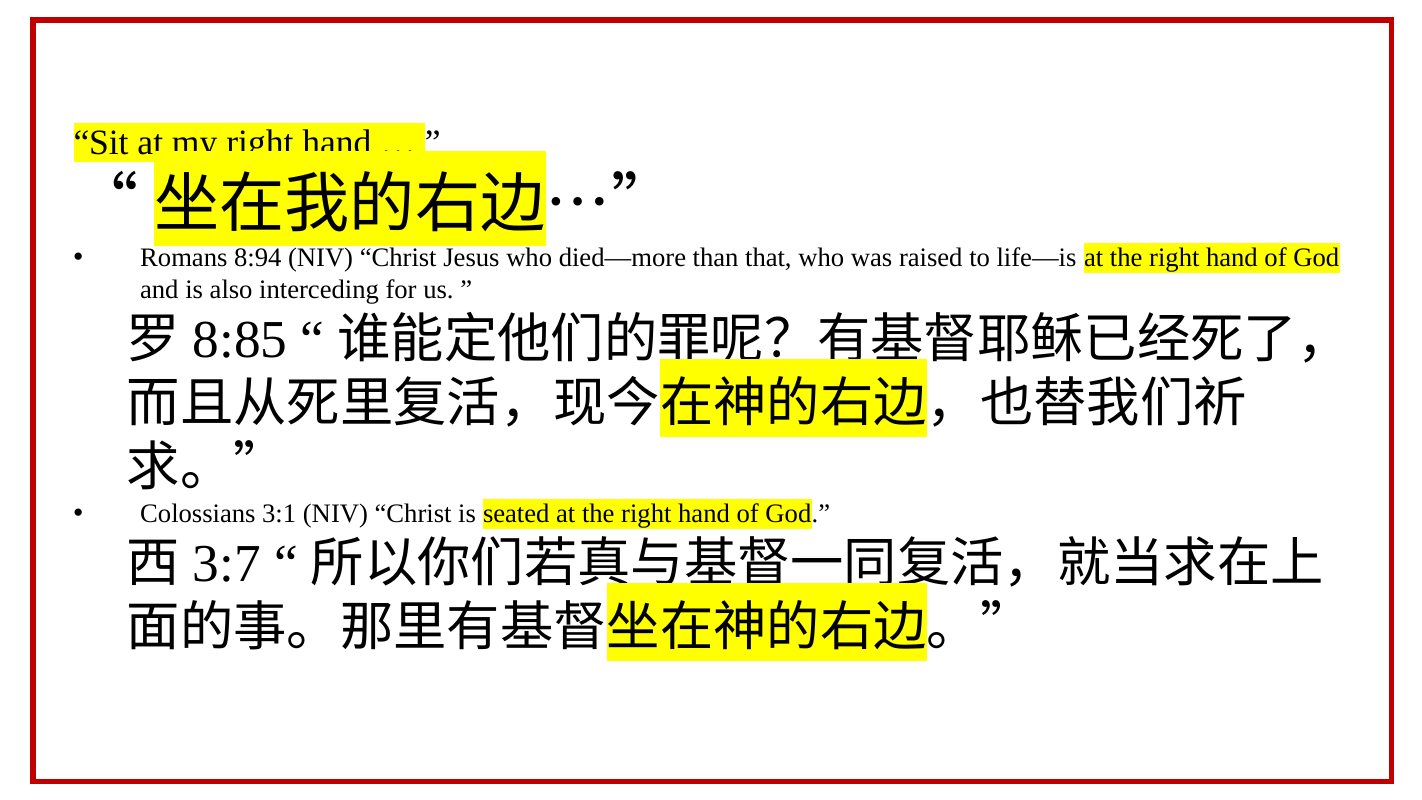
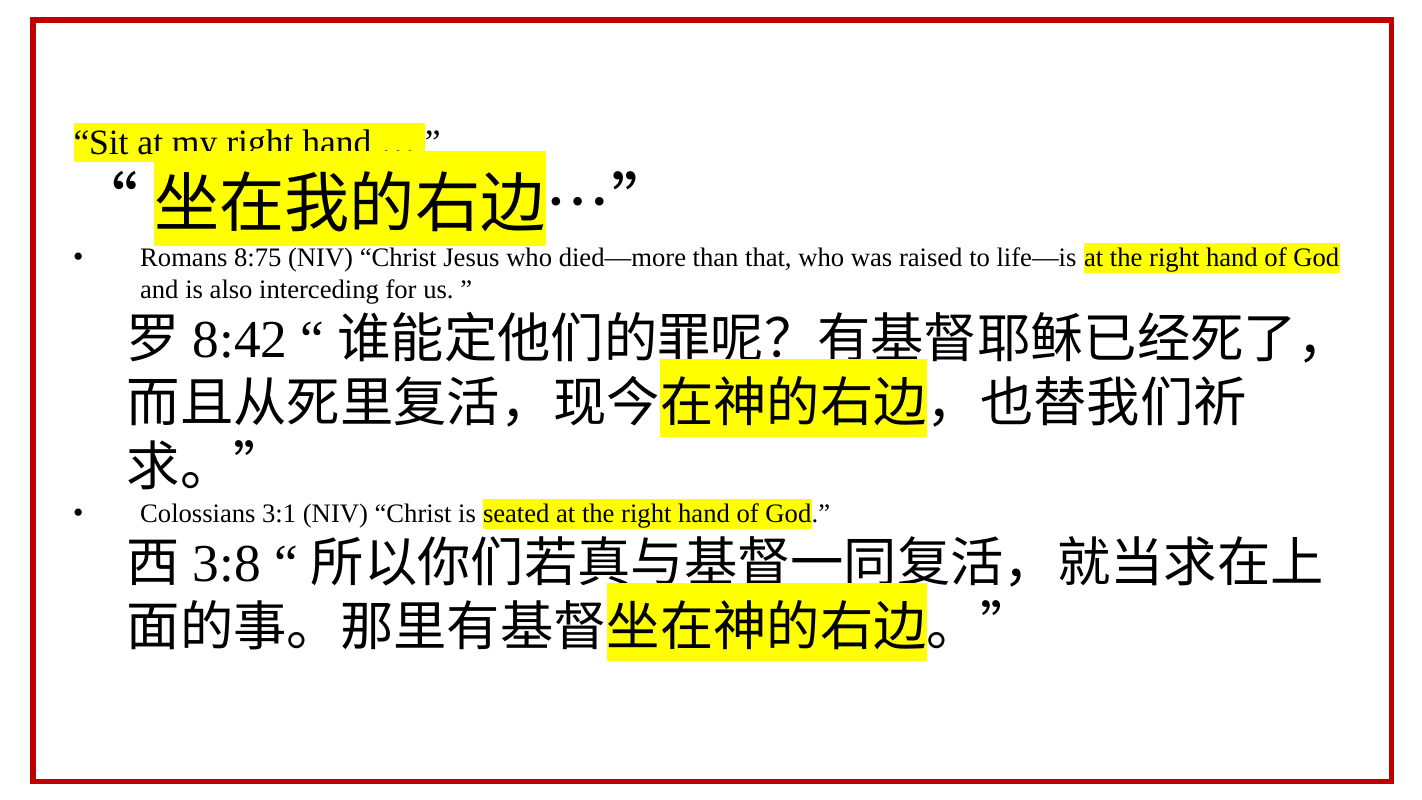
8:94: 8:94 -> 8:75 (258, 258)
8:85: 8:85 -> 8:42 (240, 340)
3:7: 3:7 -> 3:8 (227, 564)
